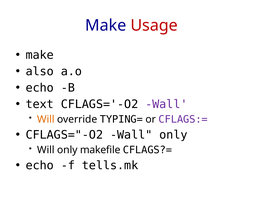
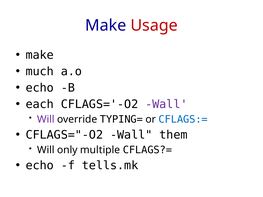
also: also -> much (40, 72)
text: text -> each (40, 104)
Will colour: orange -> purple (46, 119)
CFLAGS:= colour: purple -> blue (183, 119)
Wall only: only -> them (173, 135)
makefile: makefile -> multiple (100, 150)
